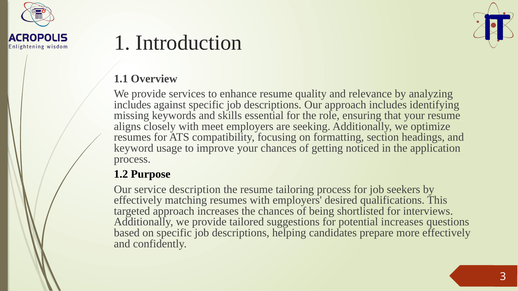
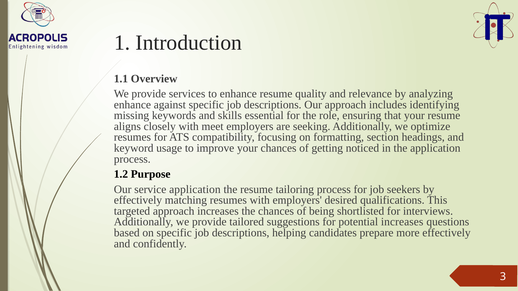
includes: includes -> enhance (132, 105)
service description: description -> application (195, 190)
